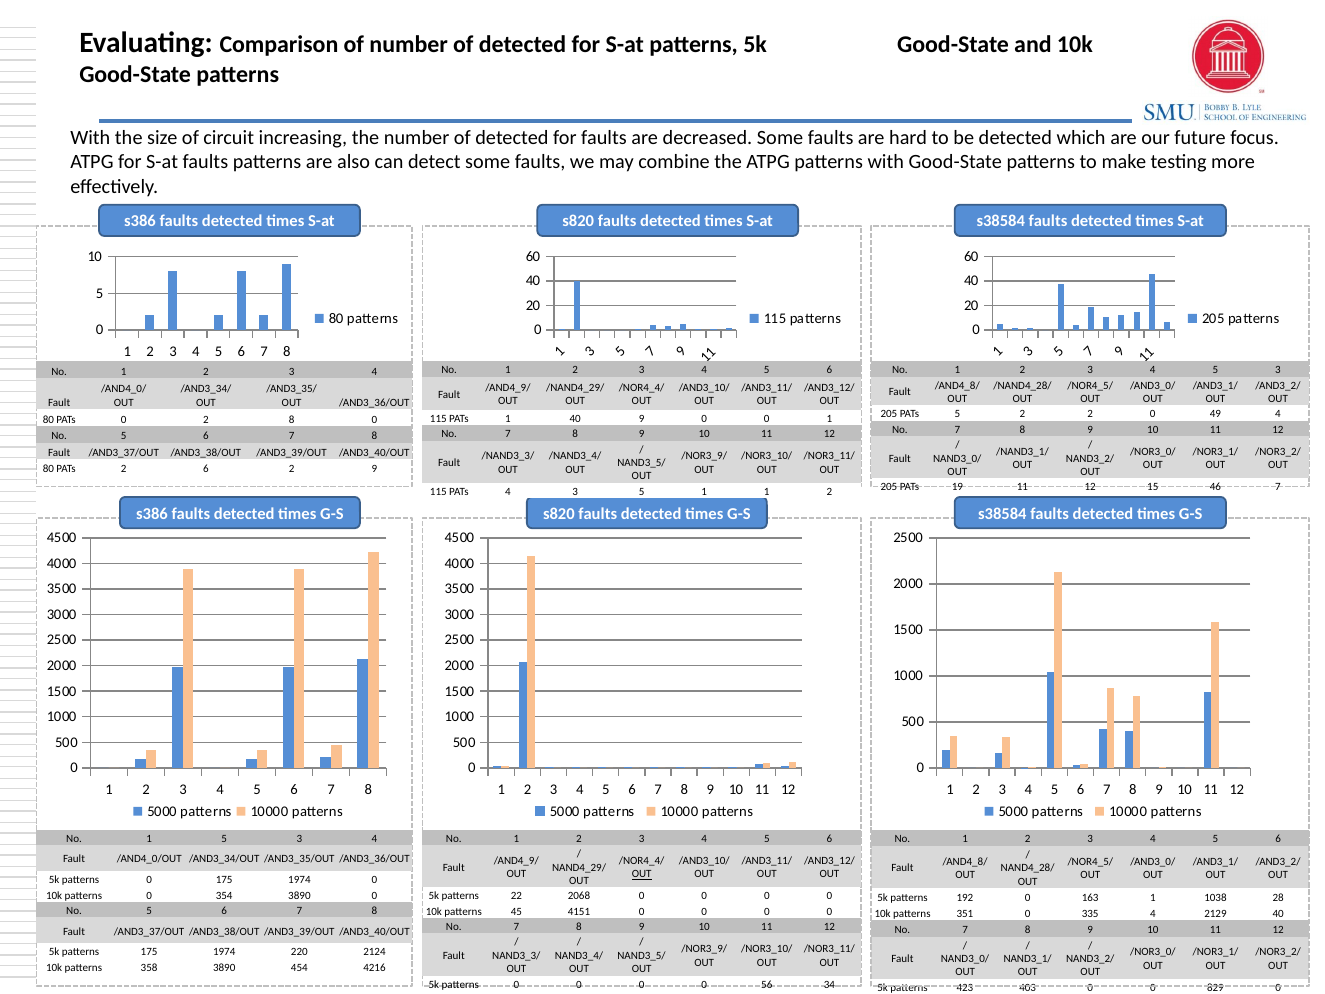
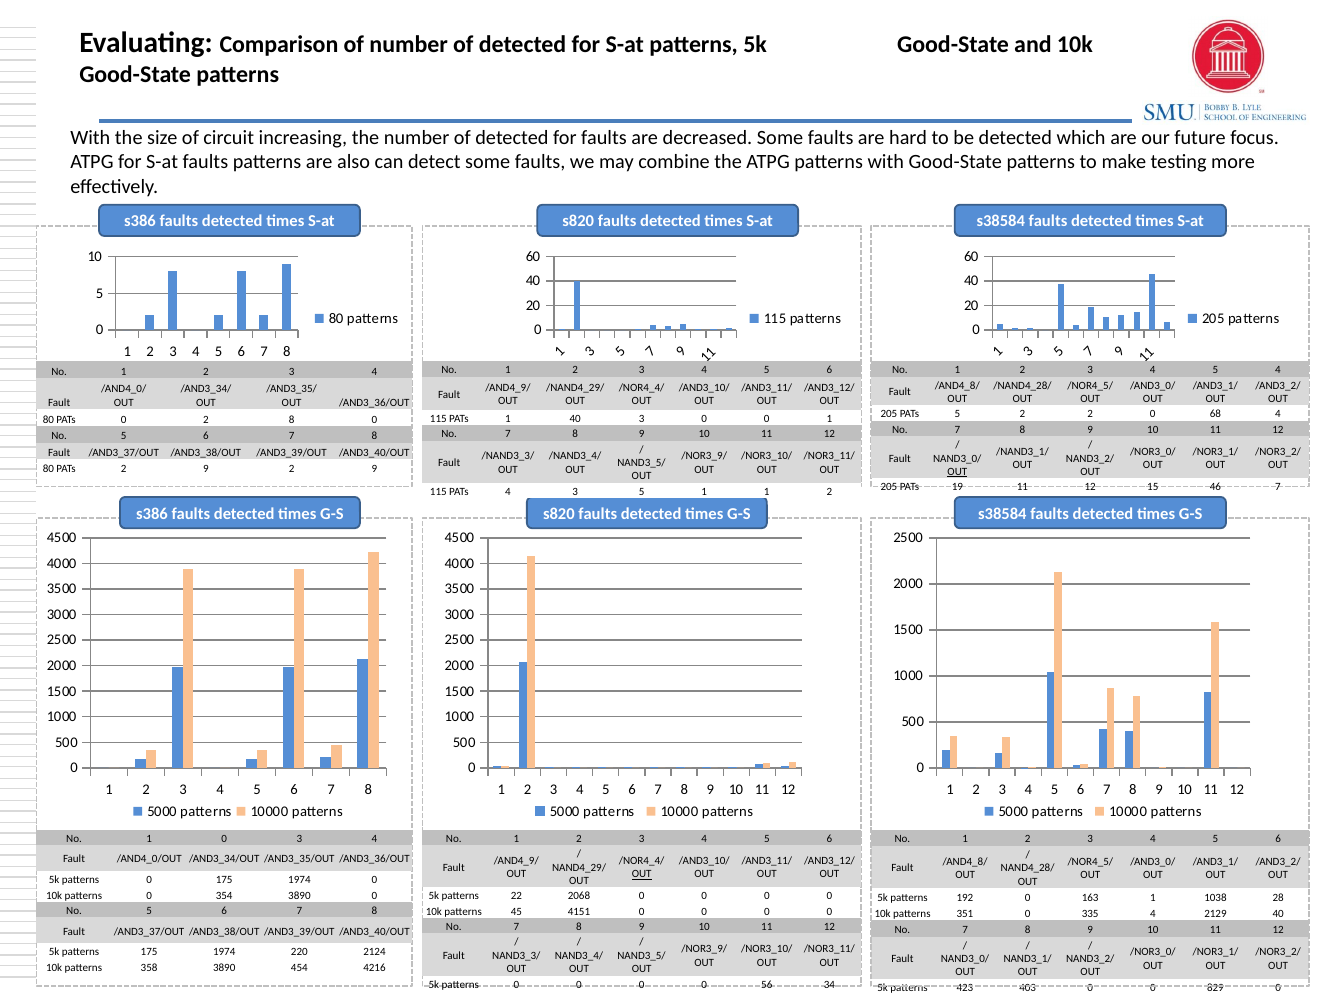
4 5 3: 3 -> 4 (1278, 370)
49: 49 -> 68 (1215, 414)
40 9: 9 -> 3 (642, 419)
PATs 2 6: 6 -> 9 (206, 469)
OUT underline: none -> present (957, 472)
No 1 5: 5 -> 0 (224, 838)
